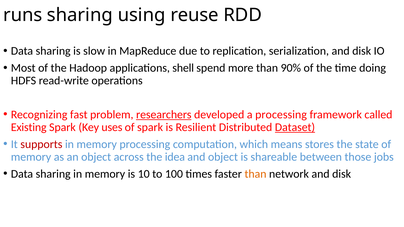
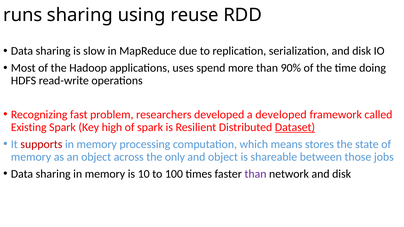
shell: shell -> uses (183, 68)
researchers underline: present -> none (164, 115)
a processing: processing -> developed (281, 115)
uses: uses -> high (112, 127)
idea: idea -> only (175, 157)
than colour: orange -> purple (255, 174)
